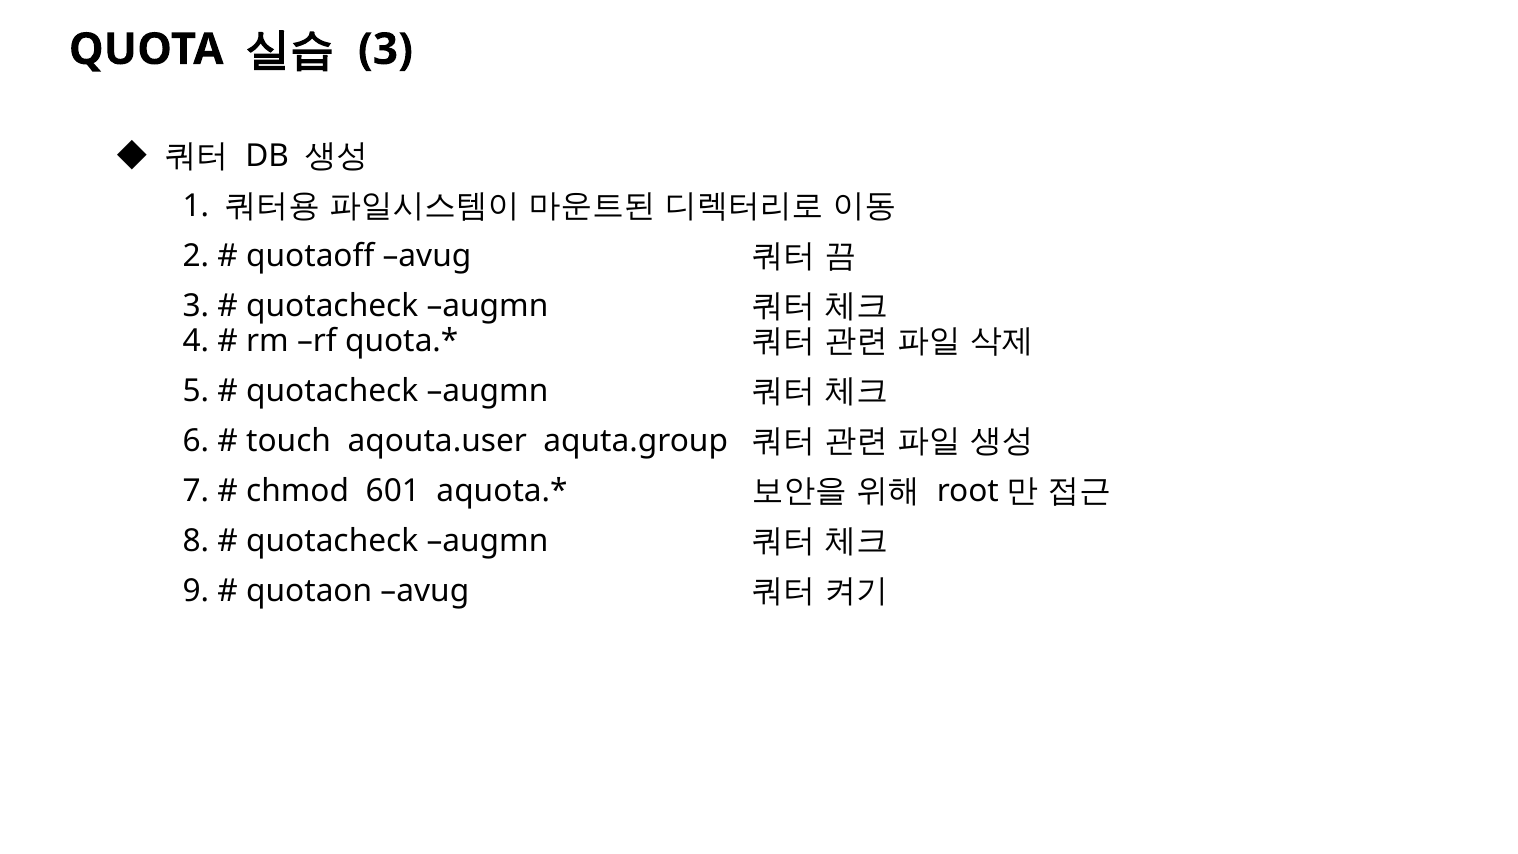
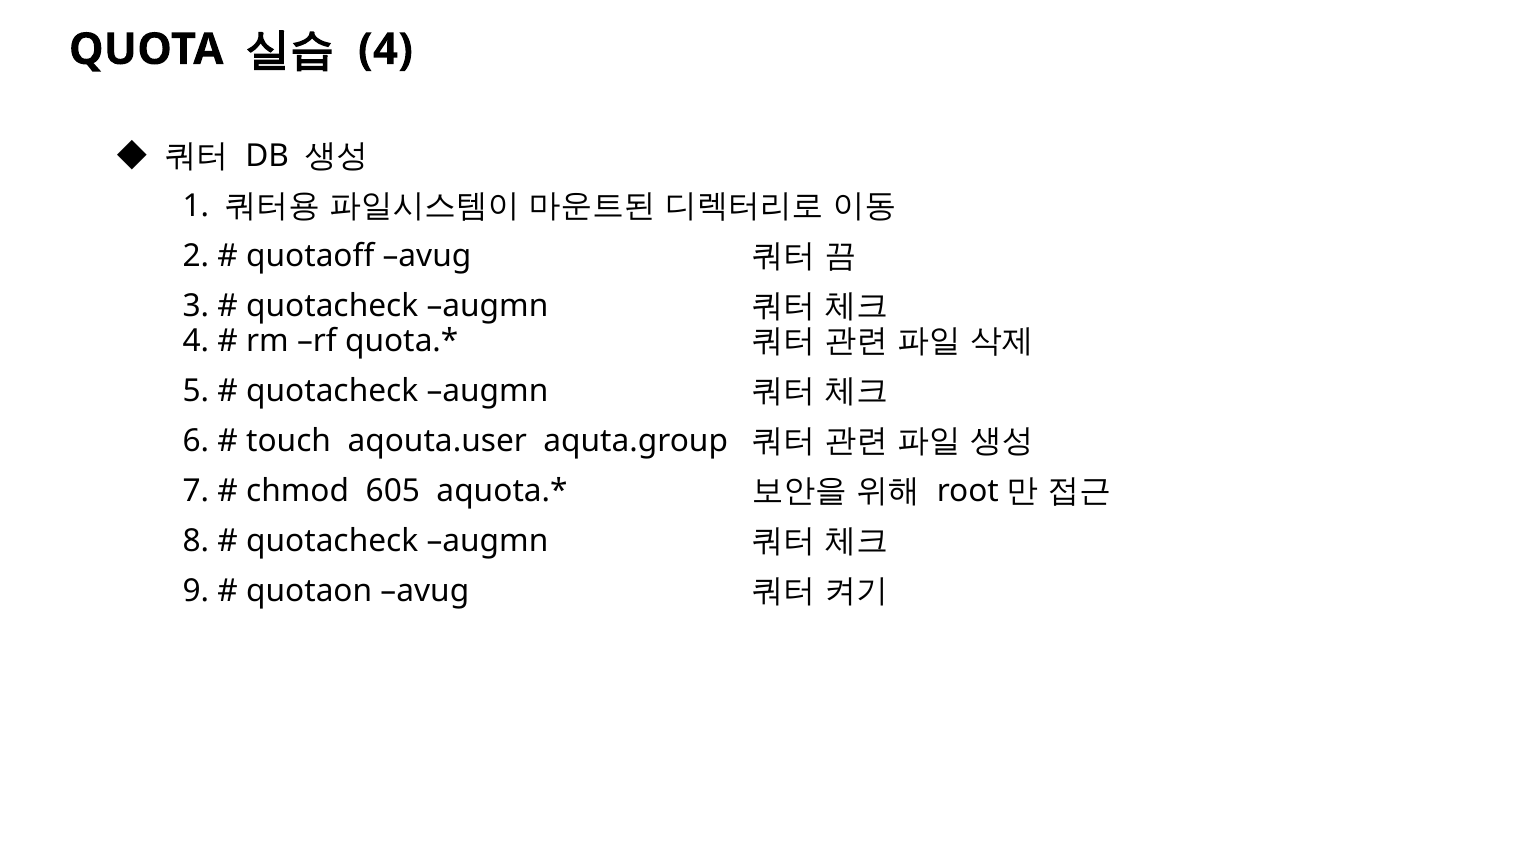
3: 3 -> 4 (385, 49)
601: 601 -> 605 (393, 491)
